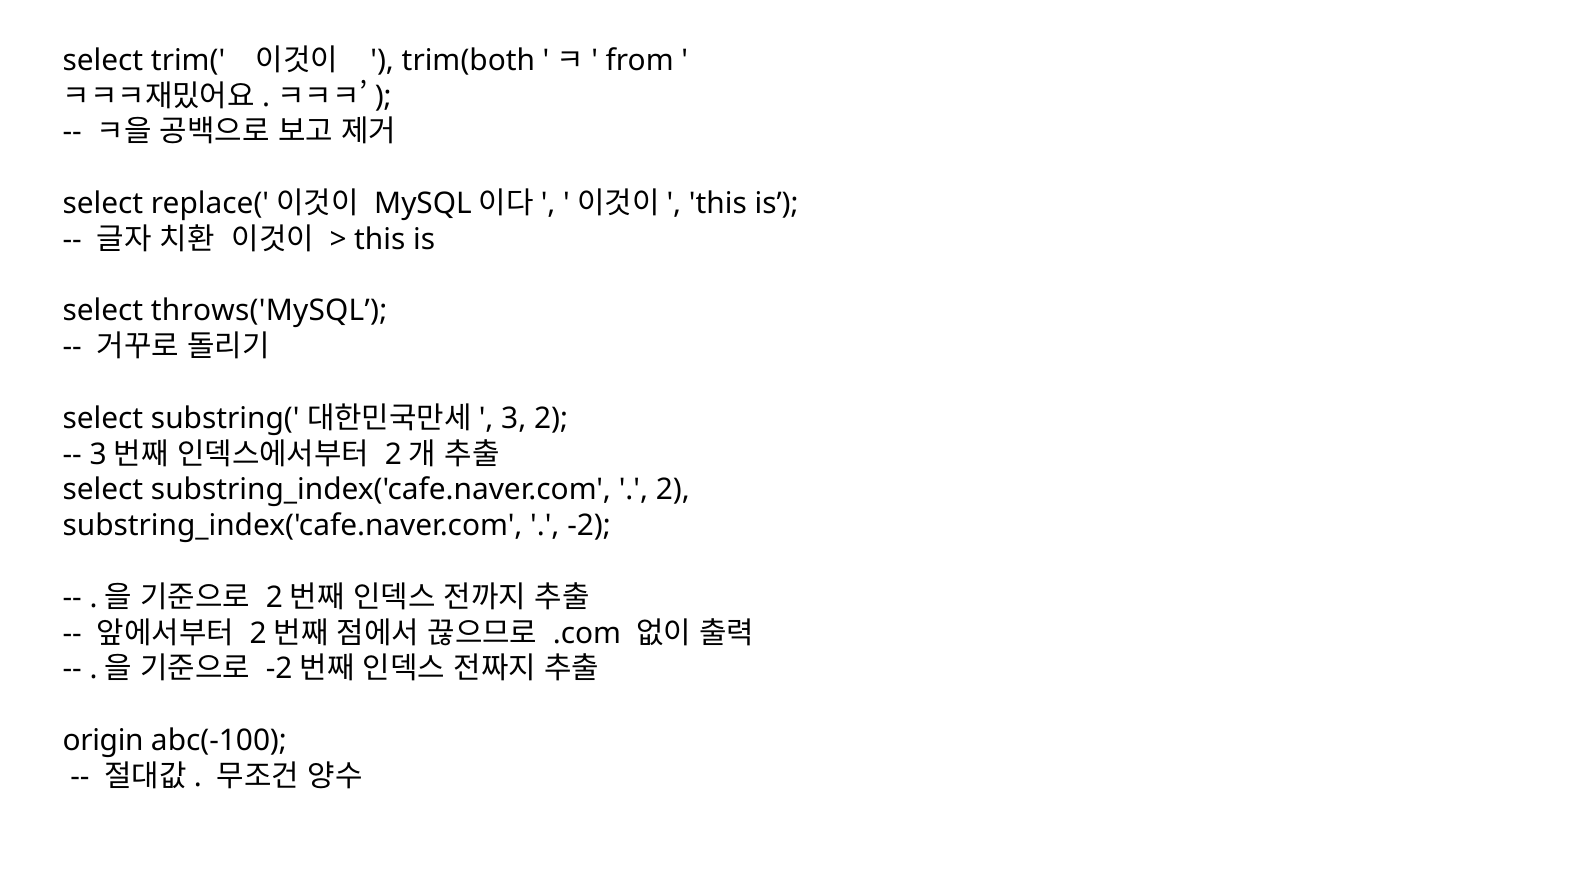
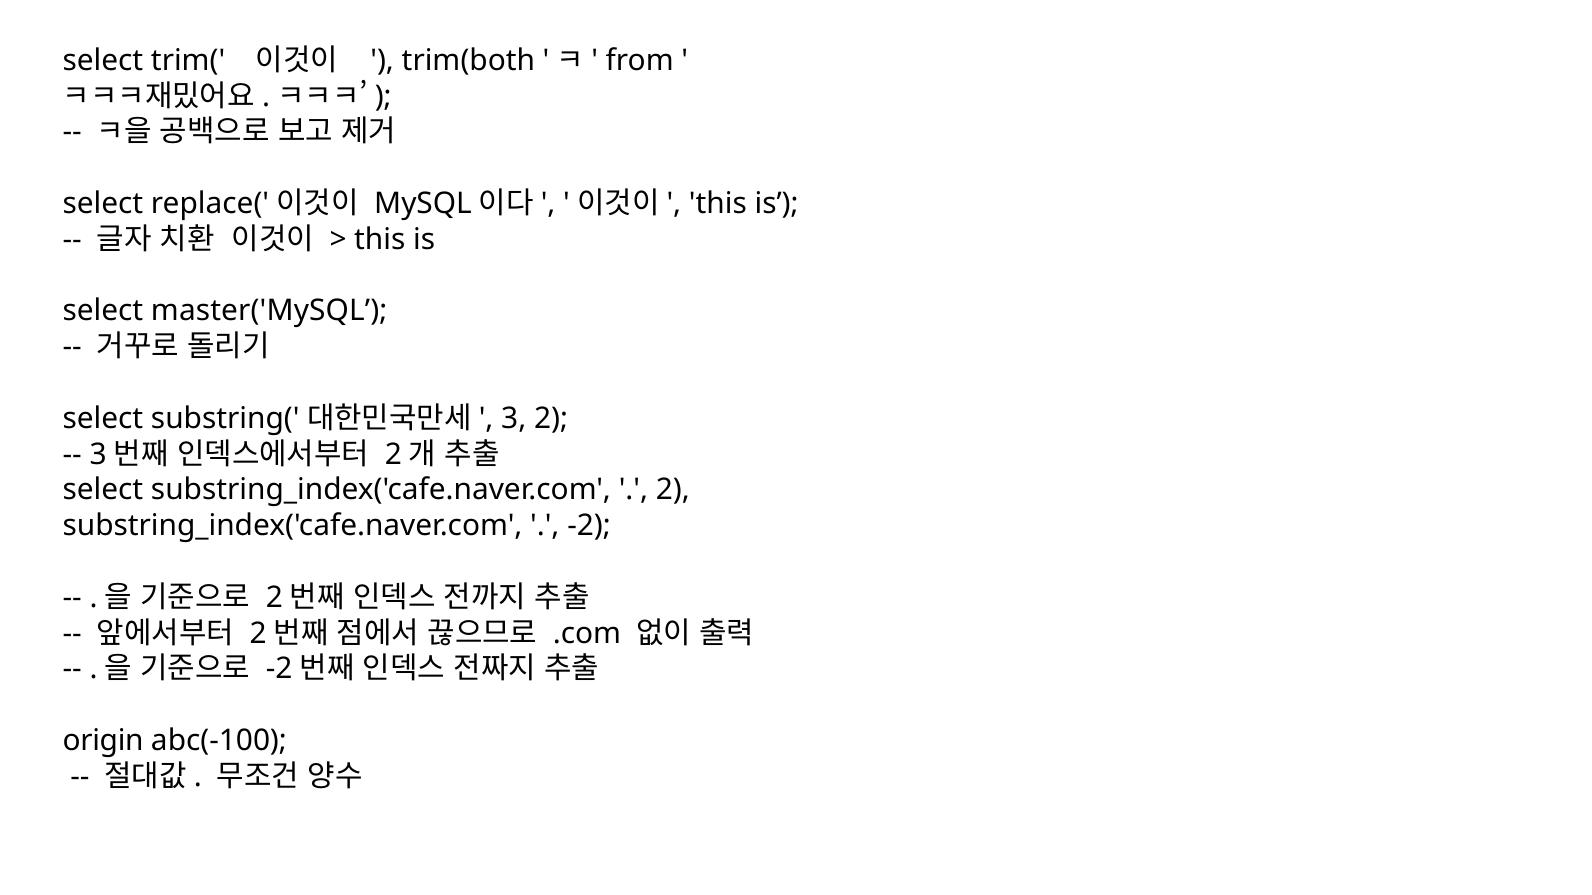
throws('MySQL: throws('MySQL -> master('MySQL (269, 311)
